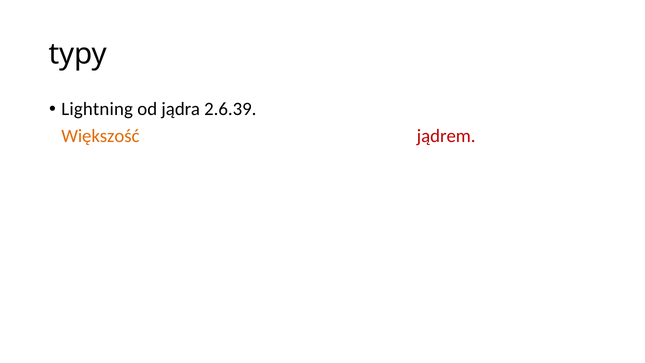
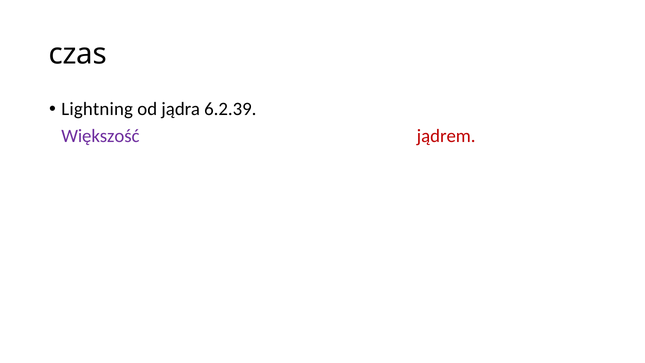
typy: typy -> czas (78, 54)
2.6.39: 2.6.39 -> 6.2.39 (230, 109)
Większość colour: orange -> purple (100, 136)
